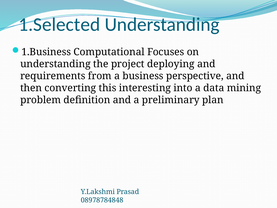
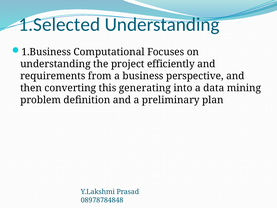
deploying: deploying -> efficiently (171, 64)
interesting: interesting -> generating (145, 88)
